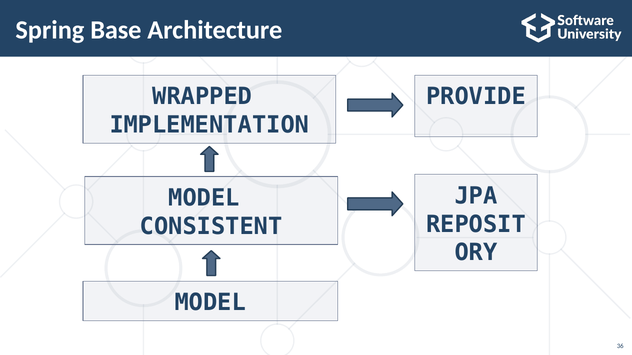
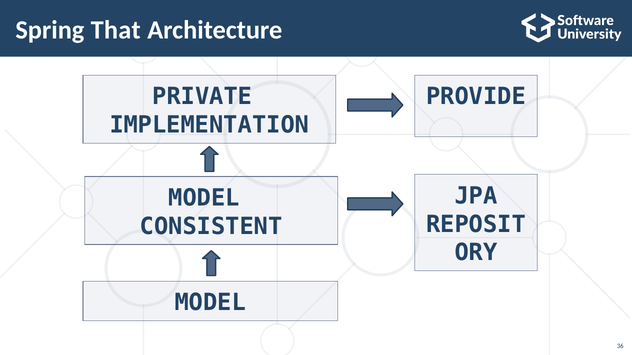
Base: Base -> That (116, 30)
WRAPPED: WRAPPED -> PRIVATE (202, 97)
